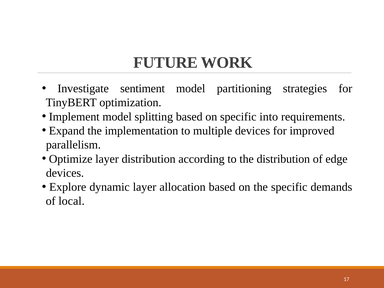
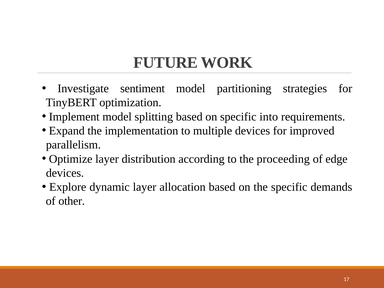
the distribution: distribution -> proceeding (283, 159)
local: local -> other (72, 201)
